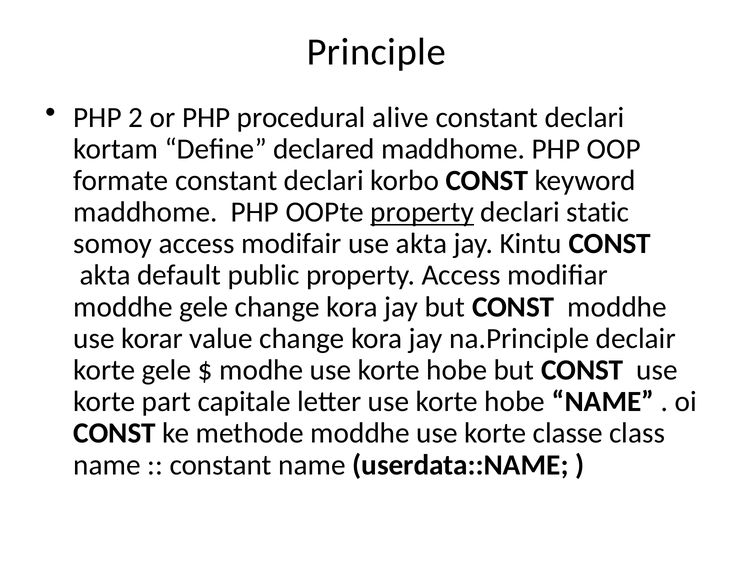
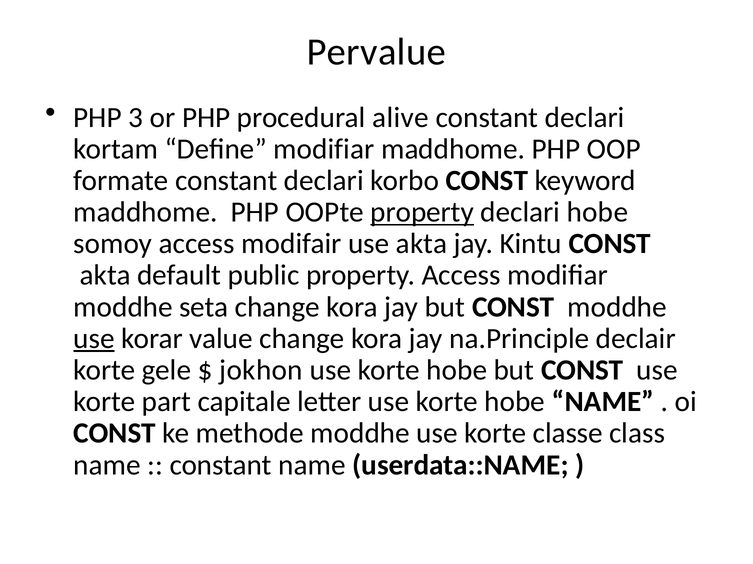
Principle: Principle -> Pervalue (376, 52)
2: 2 -> 3 (136, 118)
Define declared: declared -> modifiar (324, 149)
declari static: static -> hobe (597, 212)
moddhe gele: gele -> seta (204, 307)
use underline: none -> present (94, 339)
modhe: modhe -> jokhon (261, 371)
